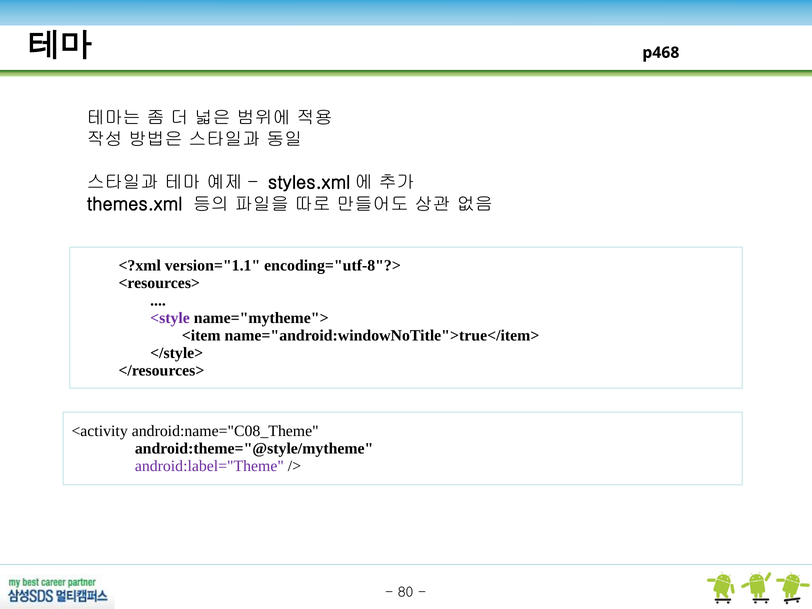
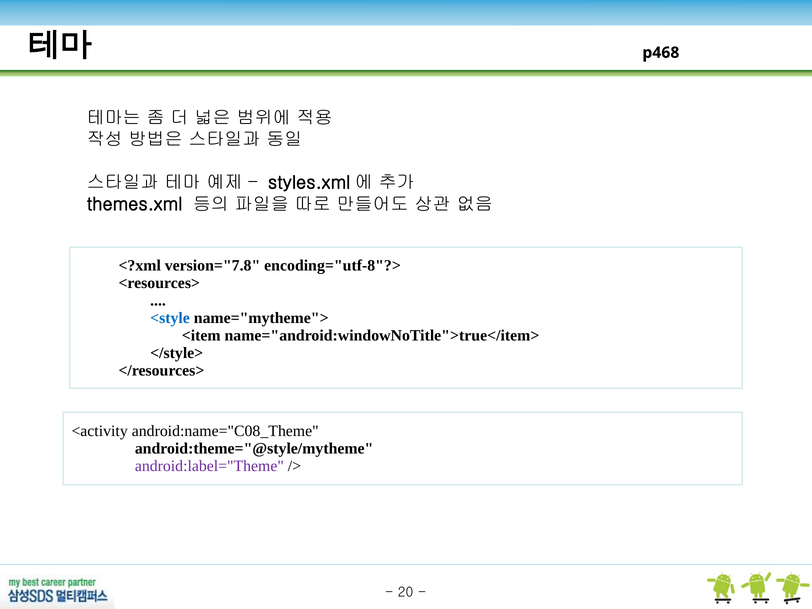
version="1.1: version="1.1 -> version="7.8 (213, 266)
<style colour: purple -> blue (170, 318)
80: 80 -> 20 (406, 592)
